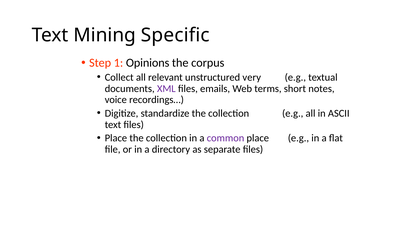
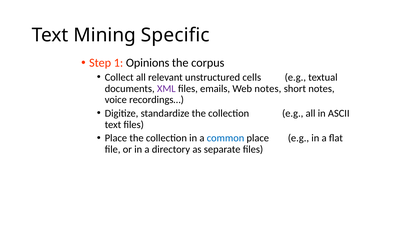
very: very -> cells (252, 77)
Web terms: terms -> notes (268, 88)
common colour: purple -> blue (226, 138)
